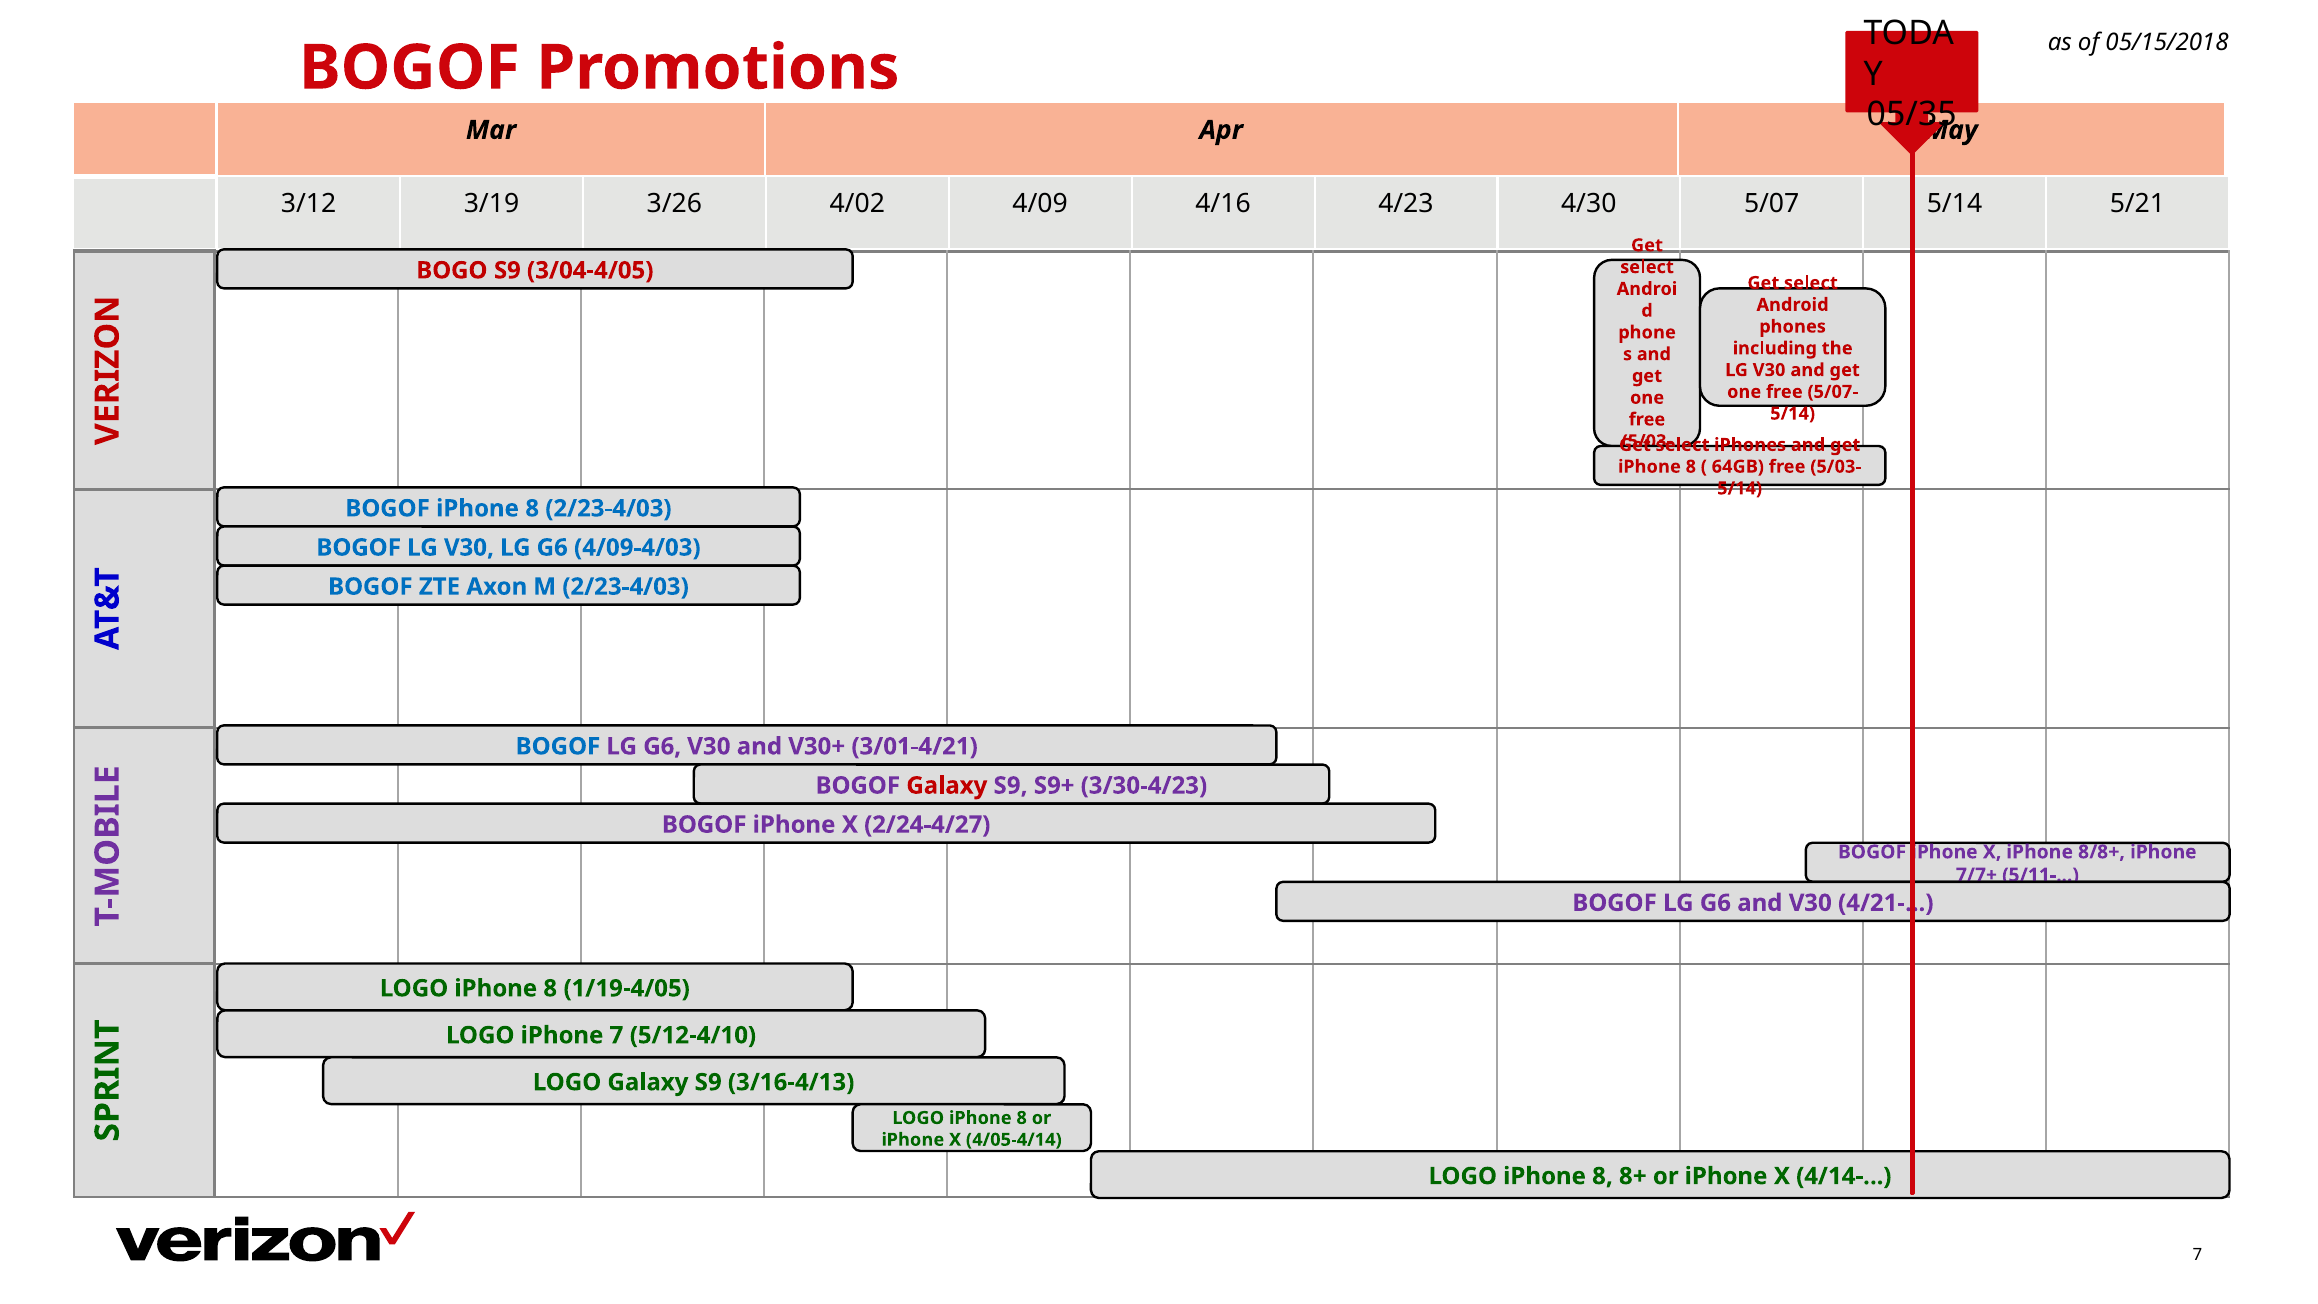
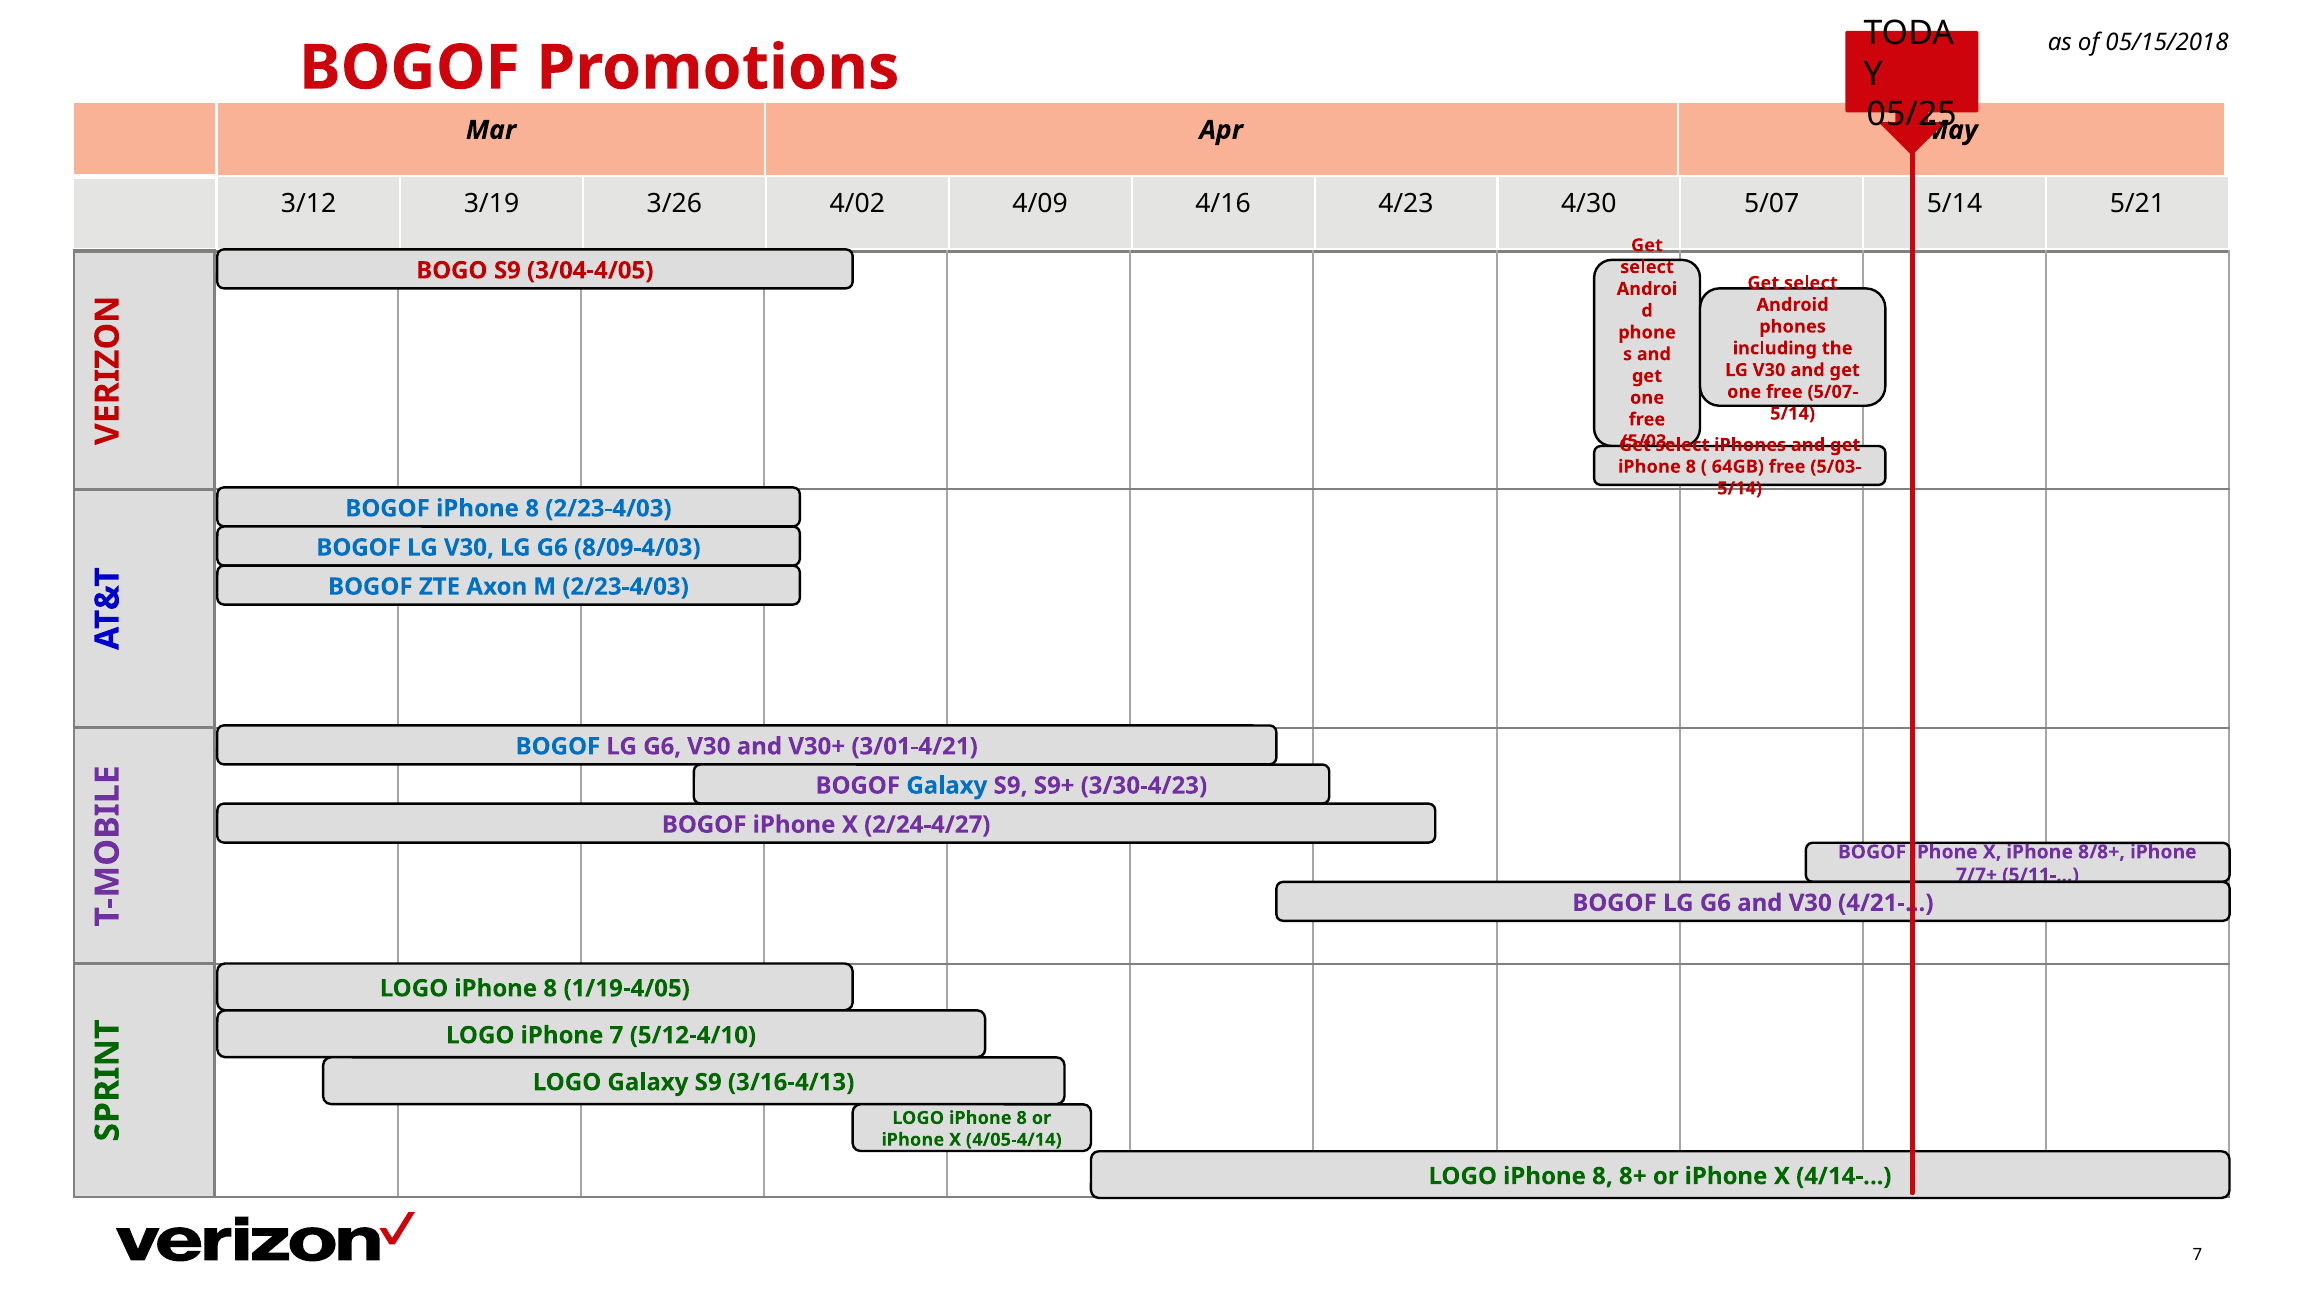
05/35: 05/35 -> 05/25 (1912, 115)
4/09-4/03: 4/09-4/03 -> 8/09-4/03 (637, 548)
Galaxy colour: red -> blue (947, 786)
